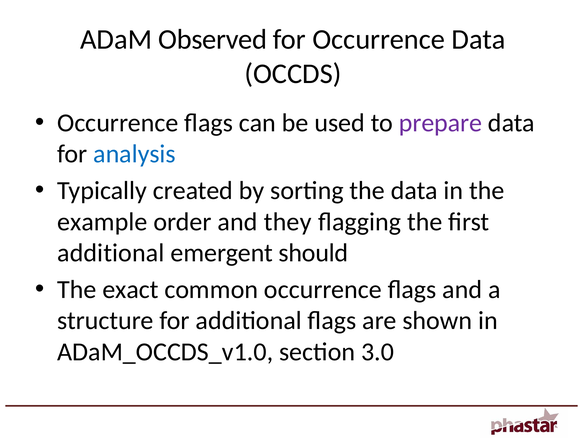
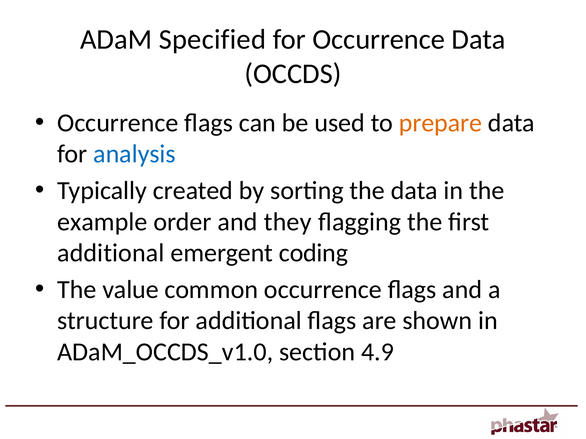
Observed: Observed -> Specified (212, 40)
prepare colour: purple -> orange (440, 123)
should: should -> coding (313, 253)
exact: exact -> value (131, 290)
3.0: 3.0 -> 4.9 (378, 352)
